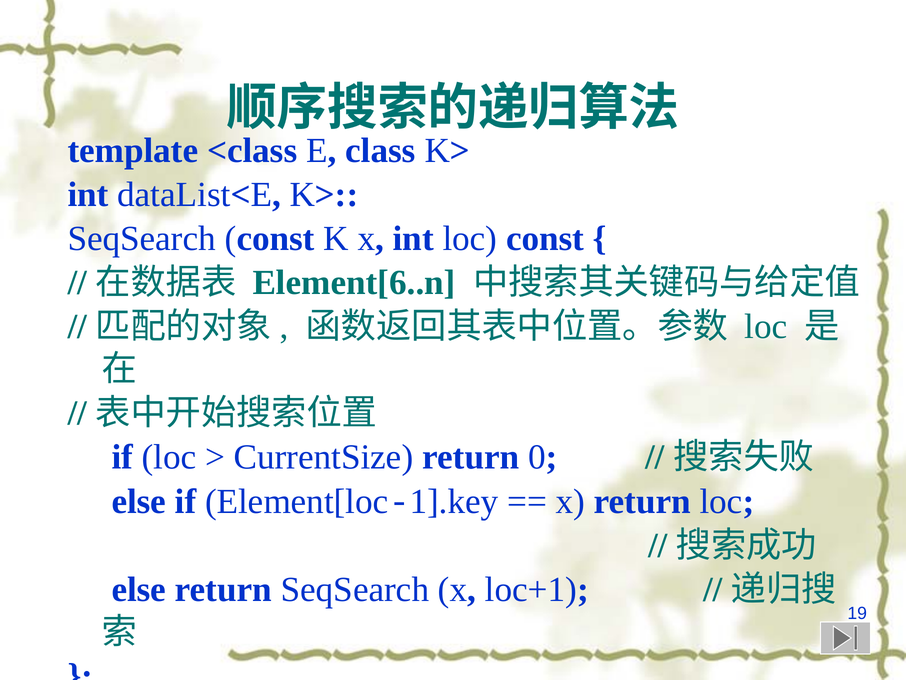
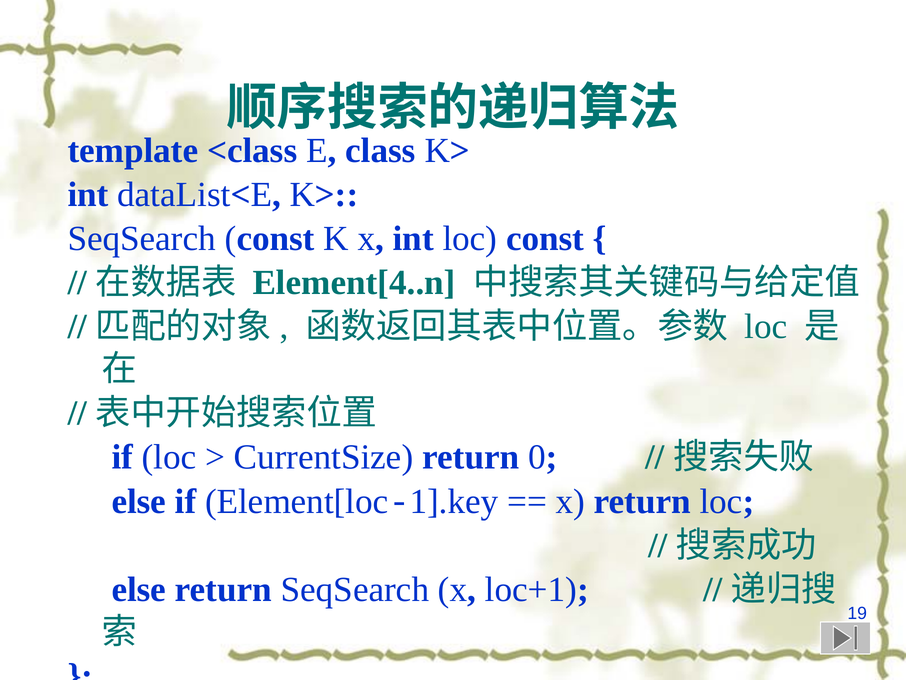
Element[6..n: Element[6..n -> Element[4..n (354, 282)
